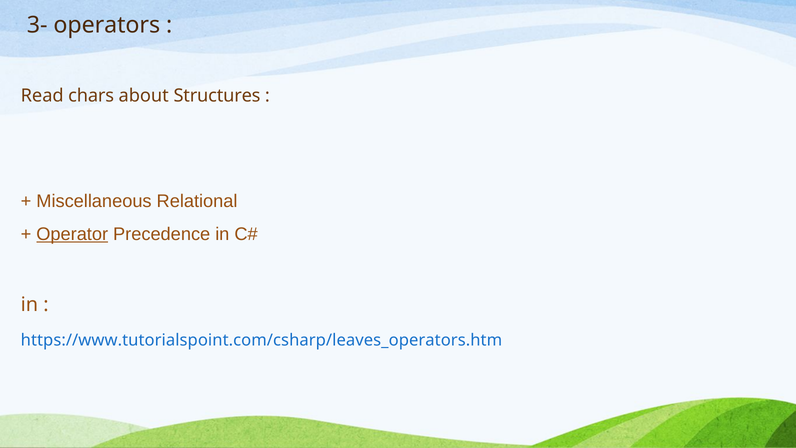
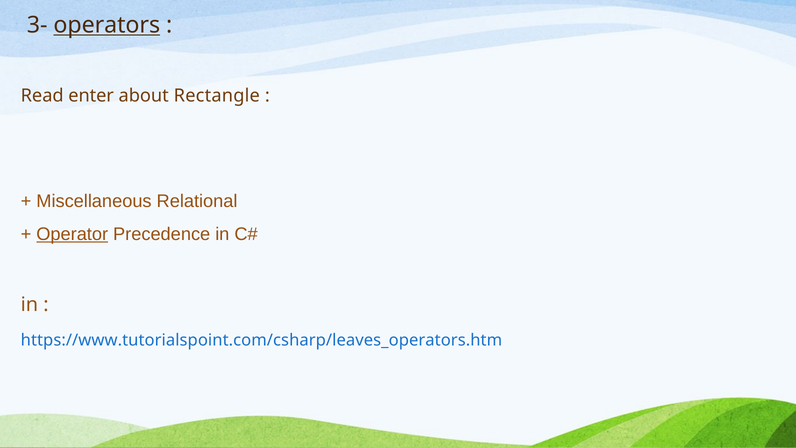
operators underline: none -> present (107, 25)
chars: chars -> enter (91, 96)
Structures: Structures -> Rectangle (217, 96)
